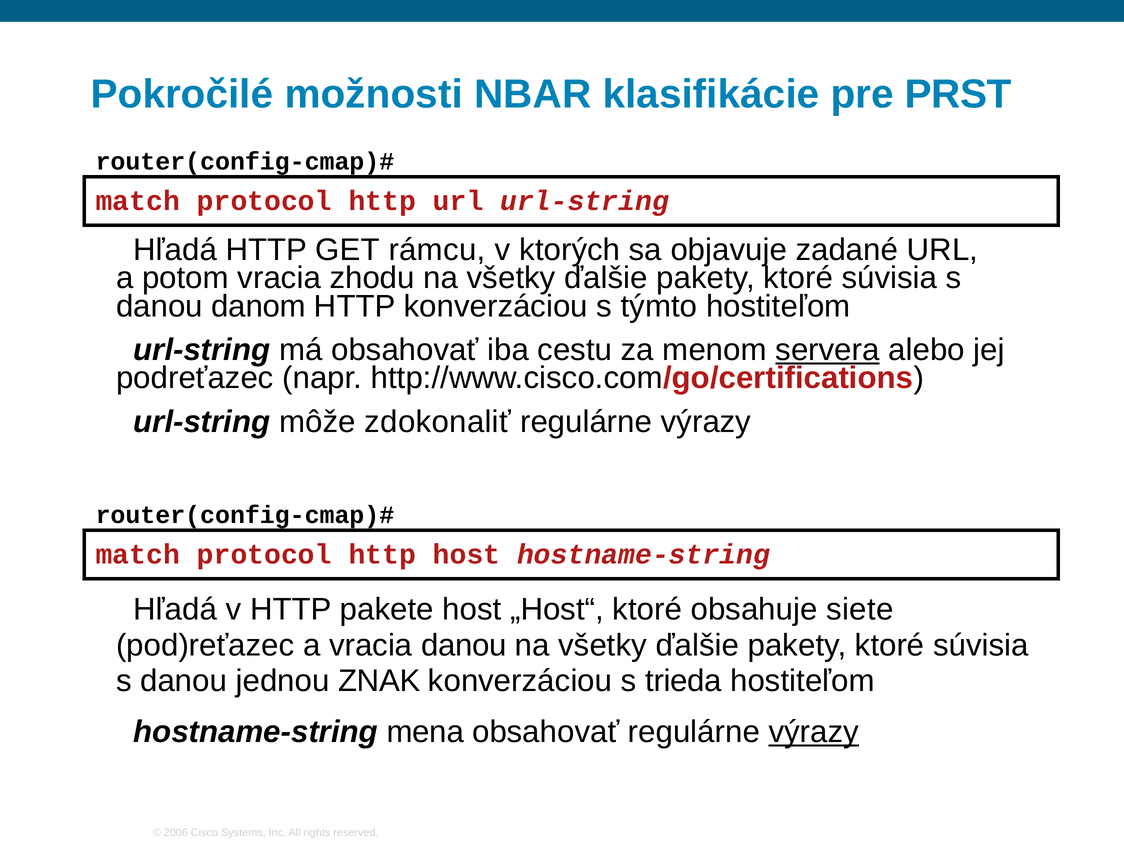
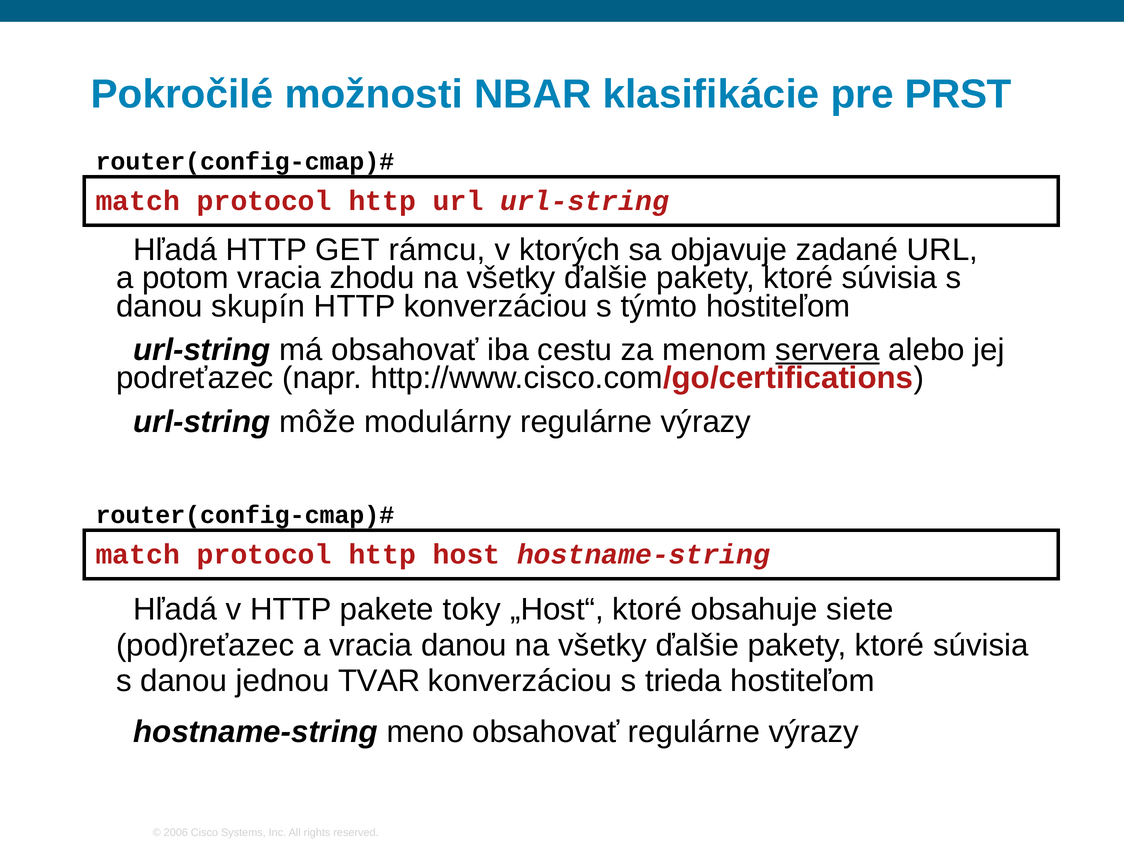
danom: danom -> skupín (258, 306)
zdokonaliť: zdokonaliť -> modulárny (438, 422)
pakete host: host -> toky (472, 610)
ZNAK: ZNAK -> TVAR (379, 681)
mena: mena -> meno (425, 732)
výrazy underline: present -> none (814, 732)
